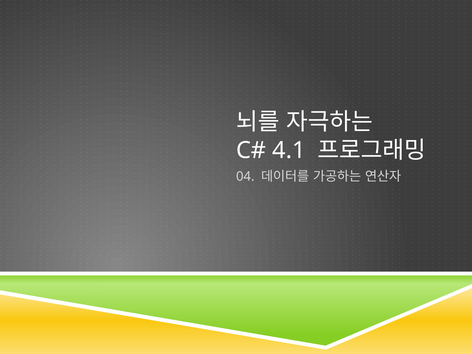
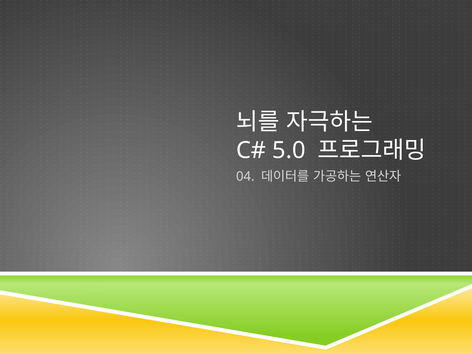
4.1: 4.1 -> 5.0 (289, 150)
